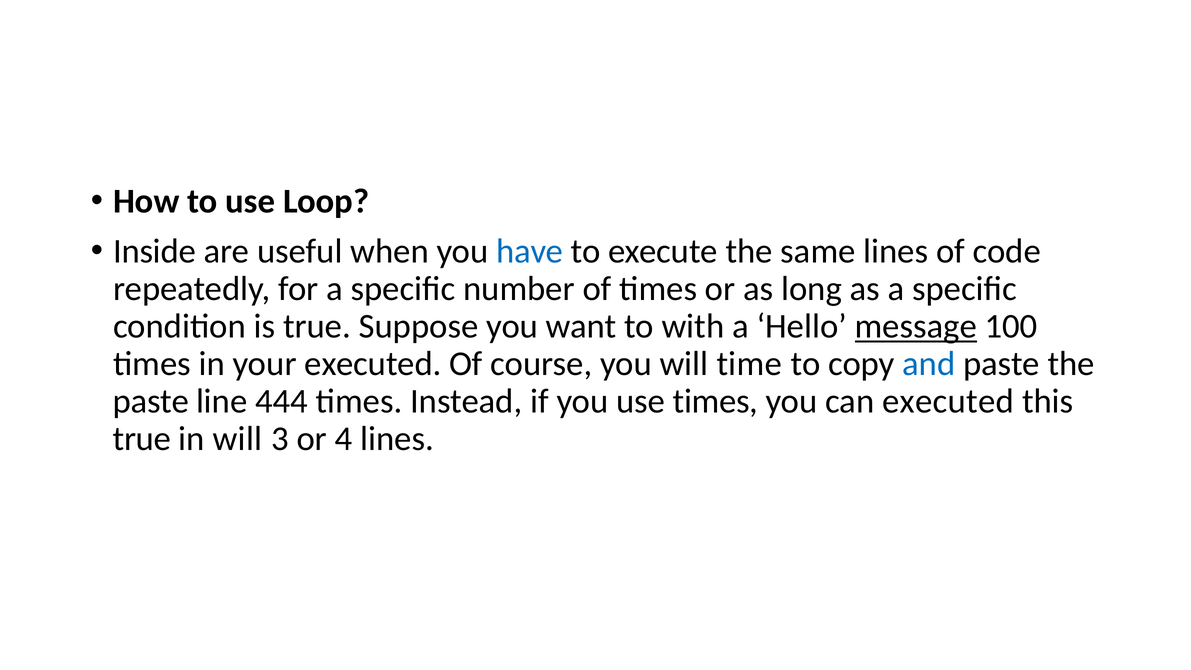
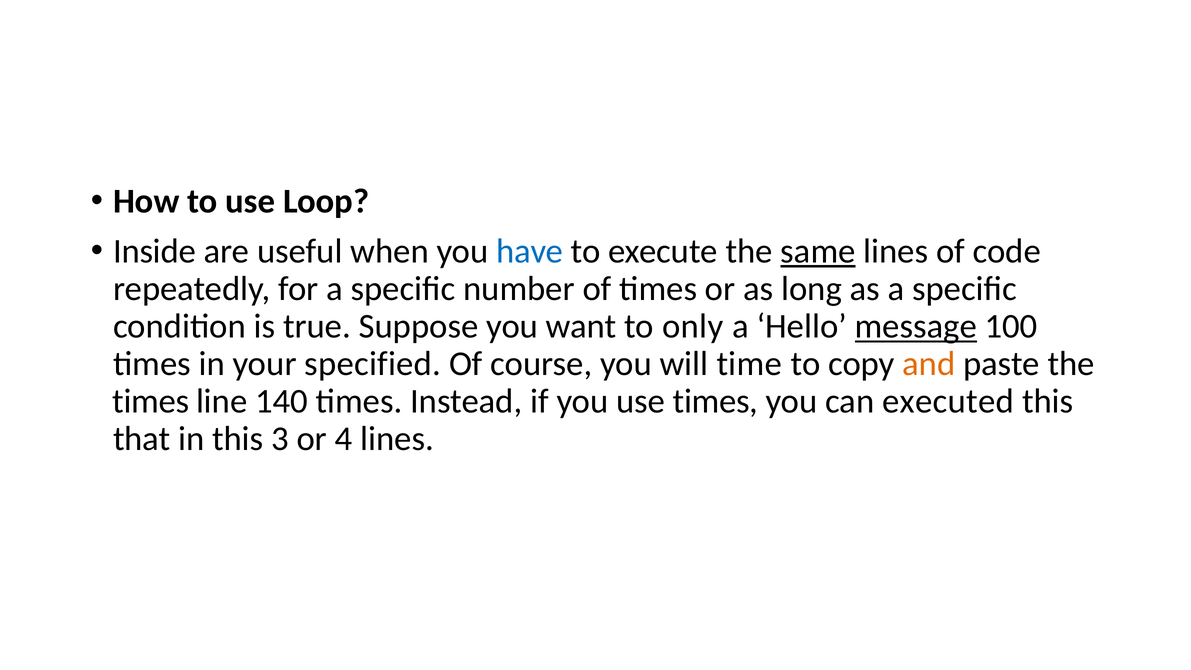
same underline: none -> present (818, 251)
with: with -> only (693, 326)
your executed: executed -> specified (373, 364)
and colour: blue -> orange (929, 364)
paste: paste -> times (151, 401)
444: 444 -> 140 (282, 401)
true: true -> that (142, 439)
in will: will -> this (238, 439)
